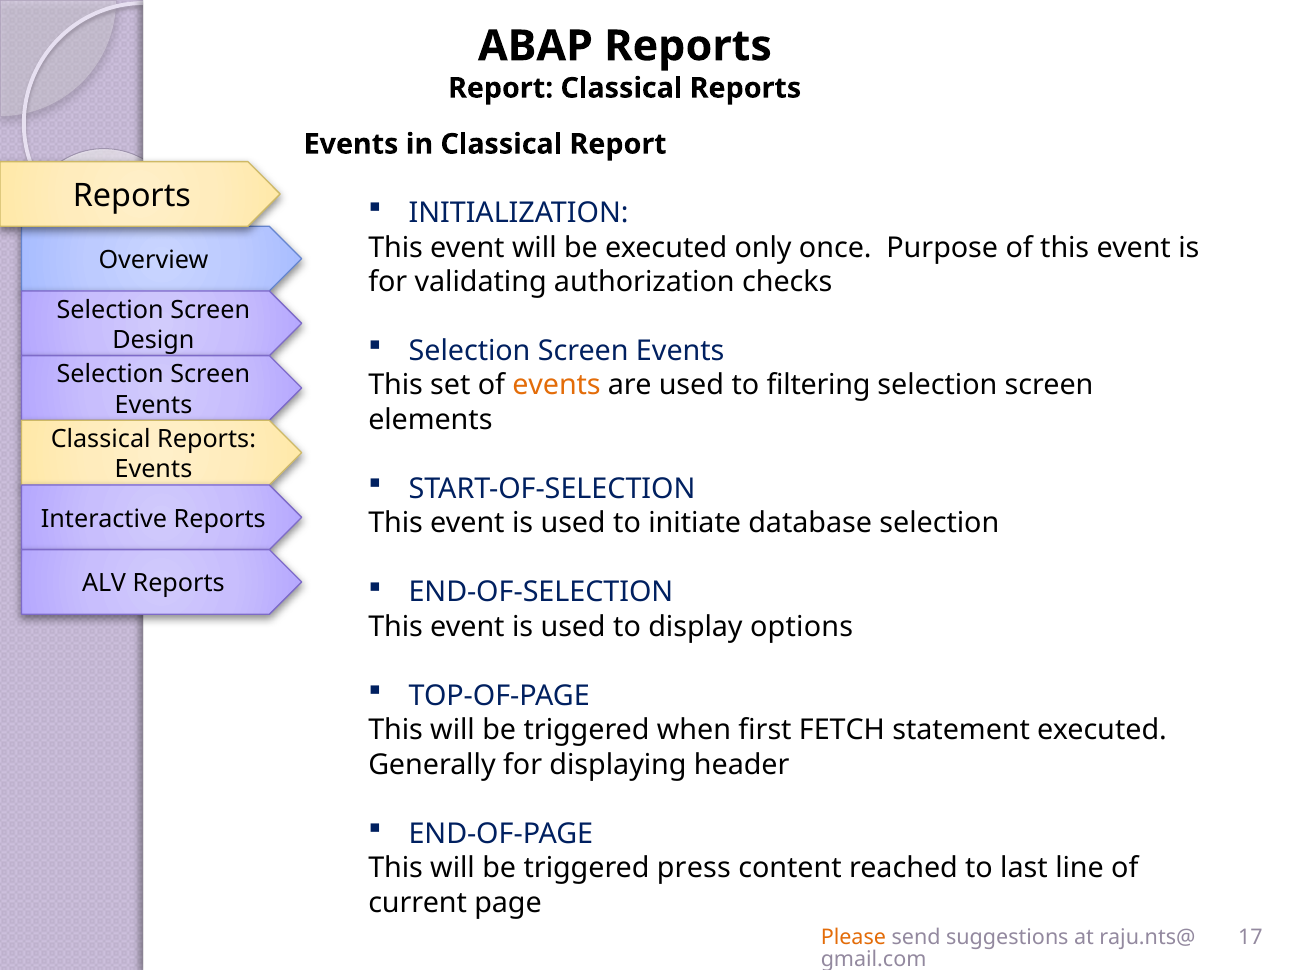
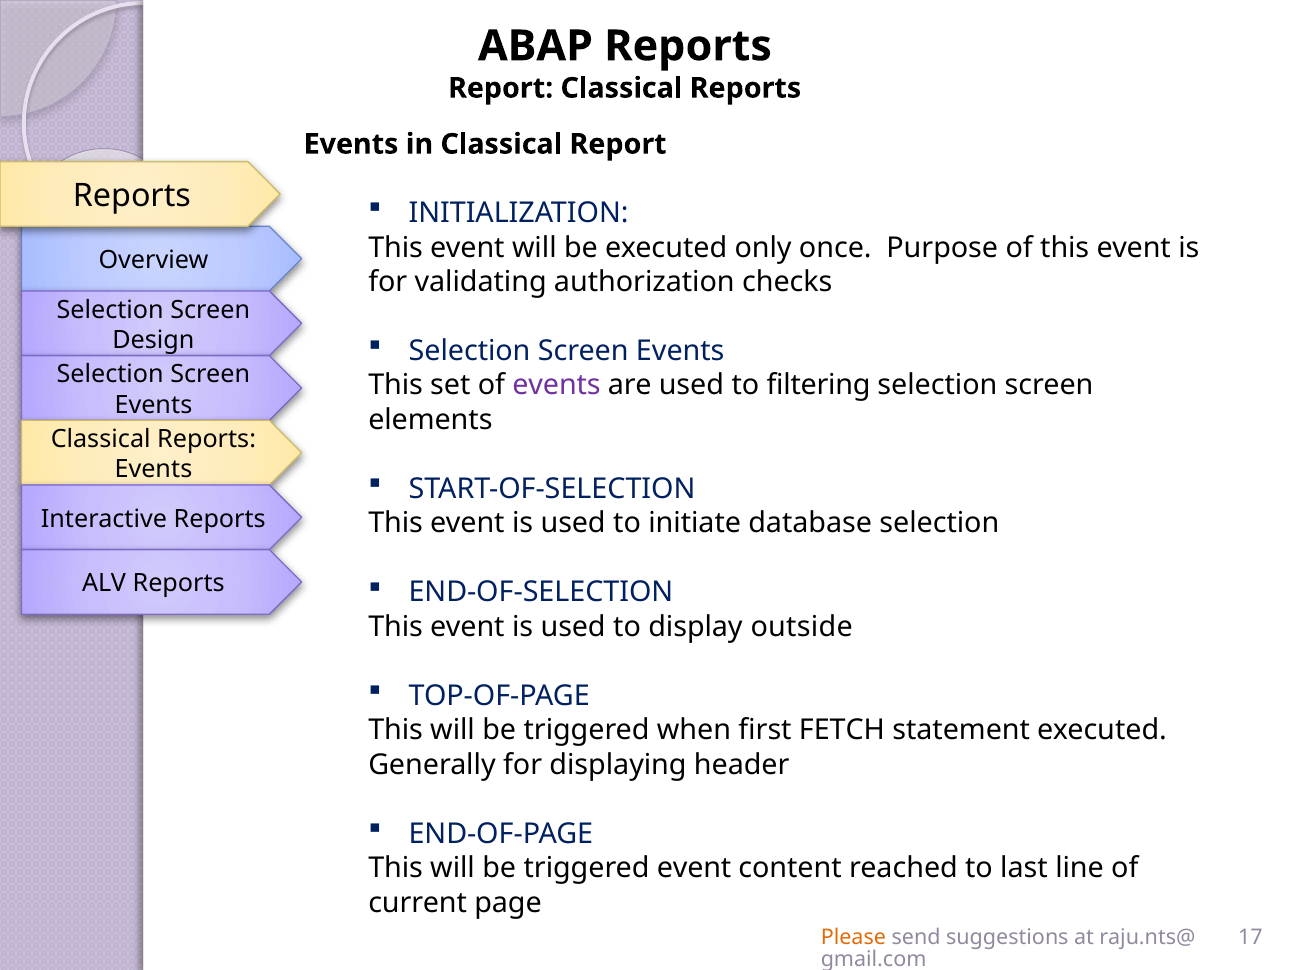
events colour: orange -> purple (557, 385)
options: options -> outside (802, 627)
triggered press: press -> event (694, 868)
